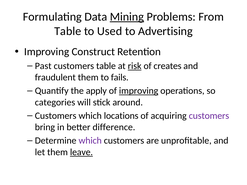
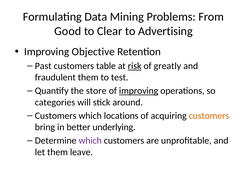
Mining underline: present -> none (127, 17)
Table: Table -> Good (68, 31)
Used: Used -> Clear (110, 31)
Construct: Construct -> Objective (93, 52)
creates: creates -> greatly (167, 66)
fails: fails -> test (120, 77)
apply: apply -> store (96, 91)
customers colour: purple -> orange (209, 116)
difference: difference -> underlying (114, 127)
leave underline: present -> none (81, 152)
